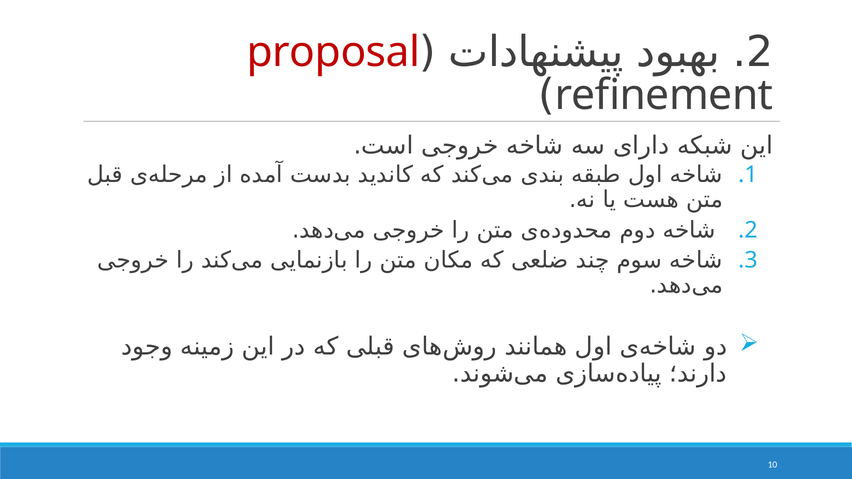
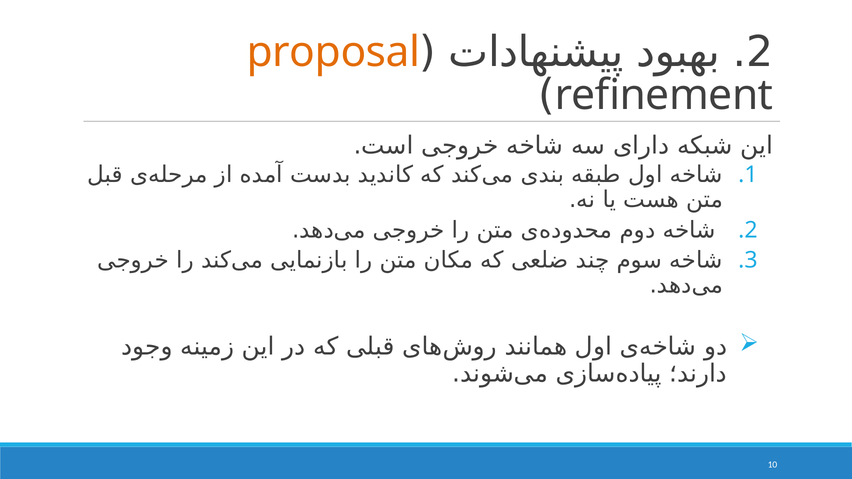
proposal colour: red -> orange (333, 52)
